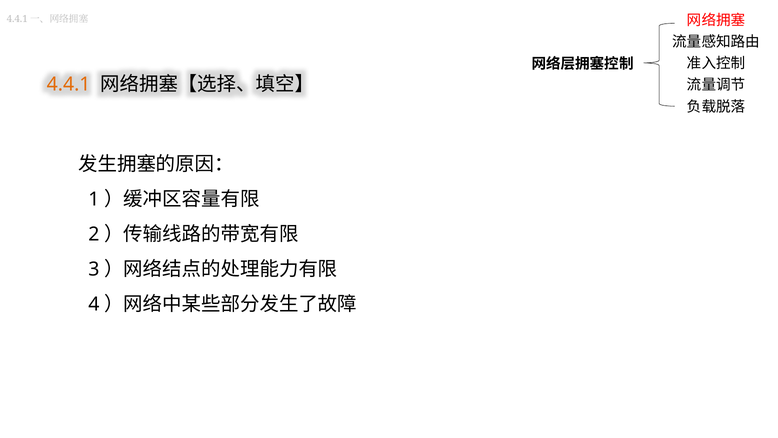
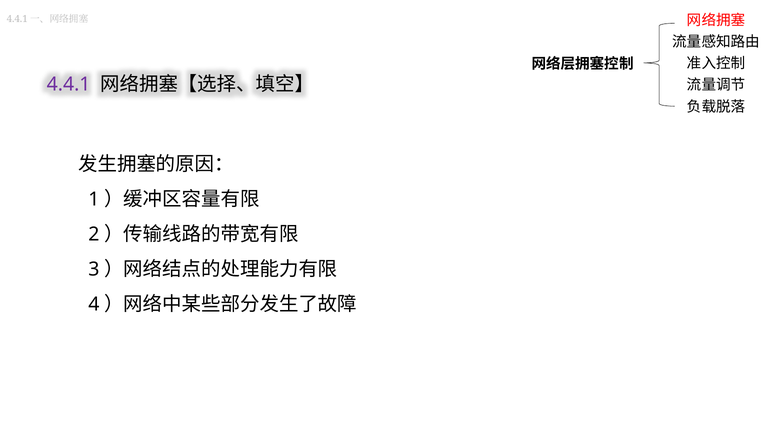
4.4.1 colour: orange -> purple (69, 84)
